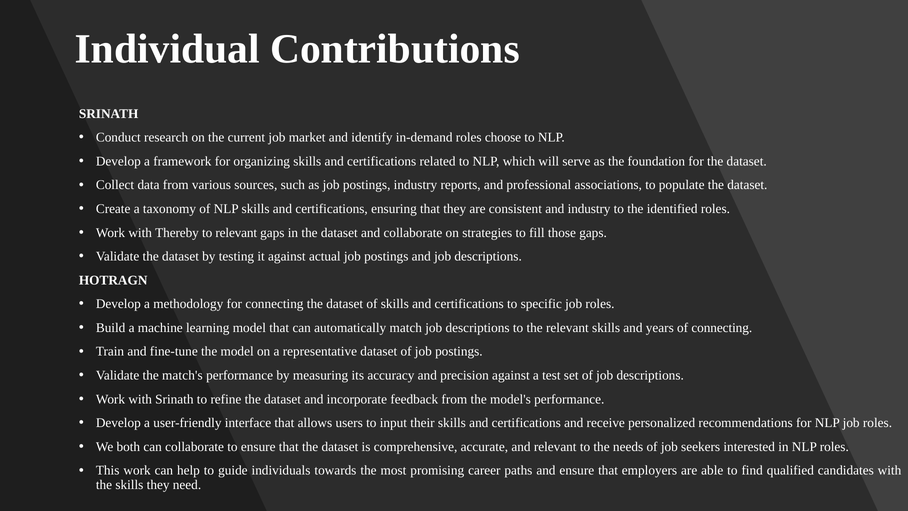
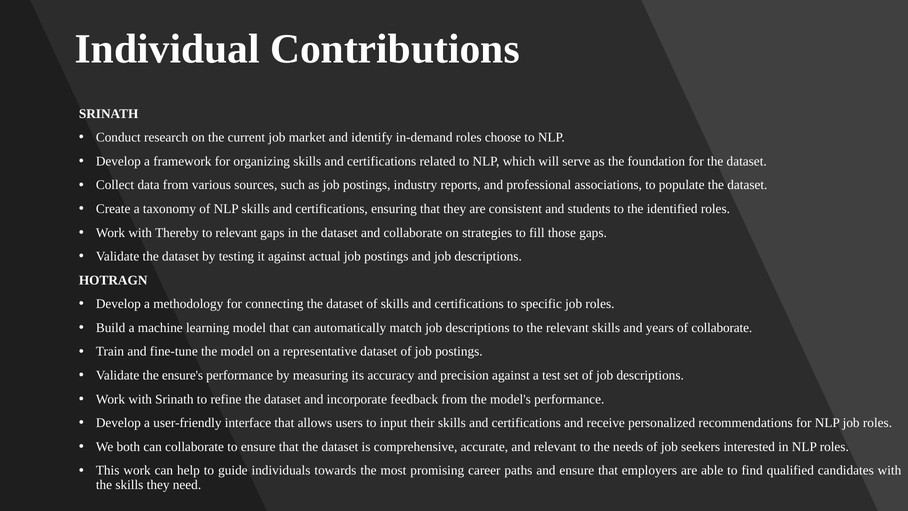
and industry: industry -> students (589, 209)
of connecting: connecting -> collaborate (722, 328)
match's: match's -> ensure's (183, 375)
